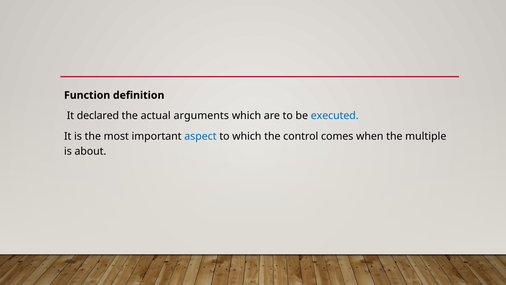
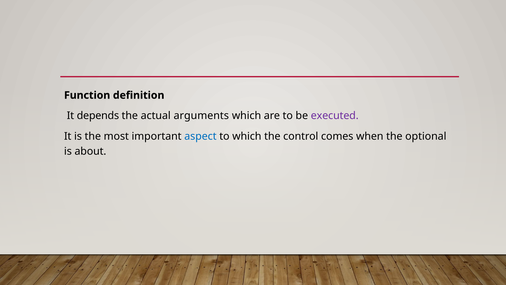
declared: declared -> depends (98, 116)
executed colour: blue -> purple (335, 116)
multiple: multiple -> optional (426, 136)
